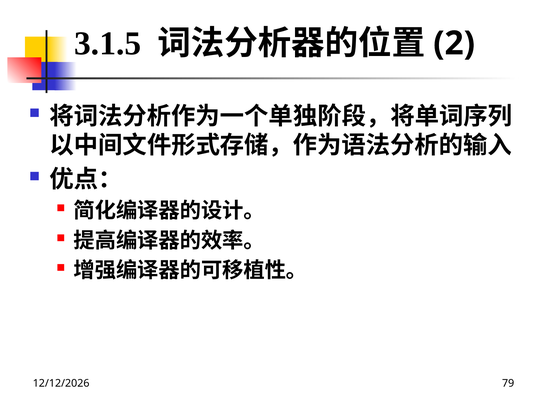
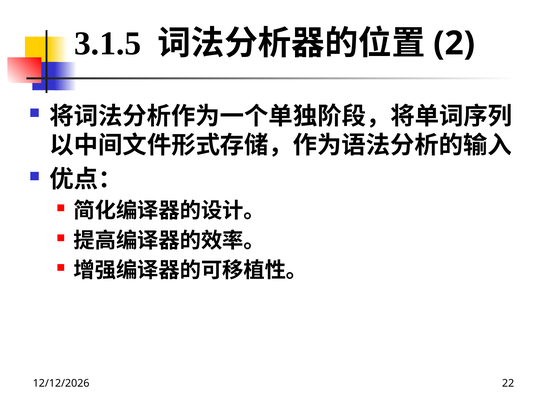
79: 79 -> 22 (508, 383)
